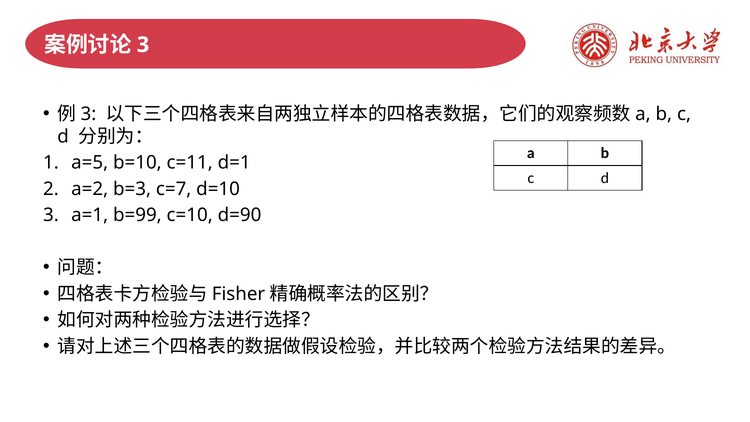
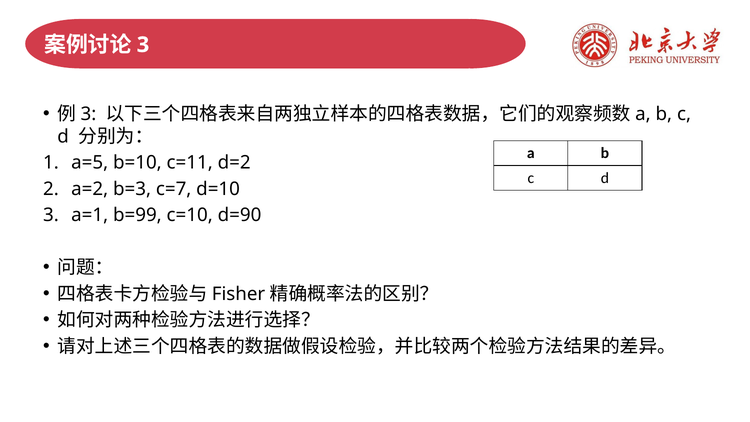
d=1: d=1 -> d=2 (234, 163)
